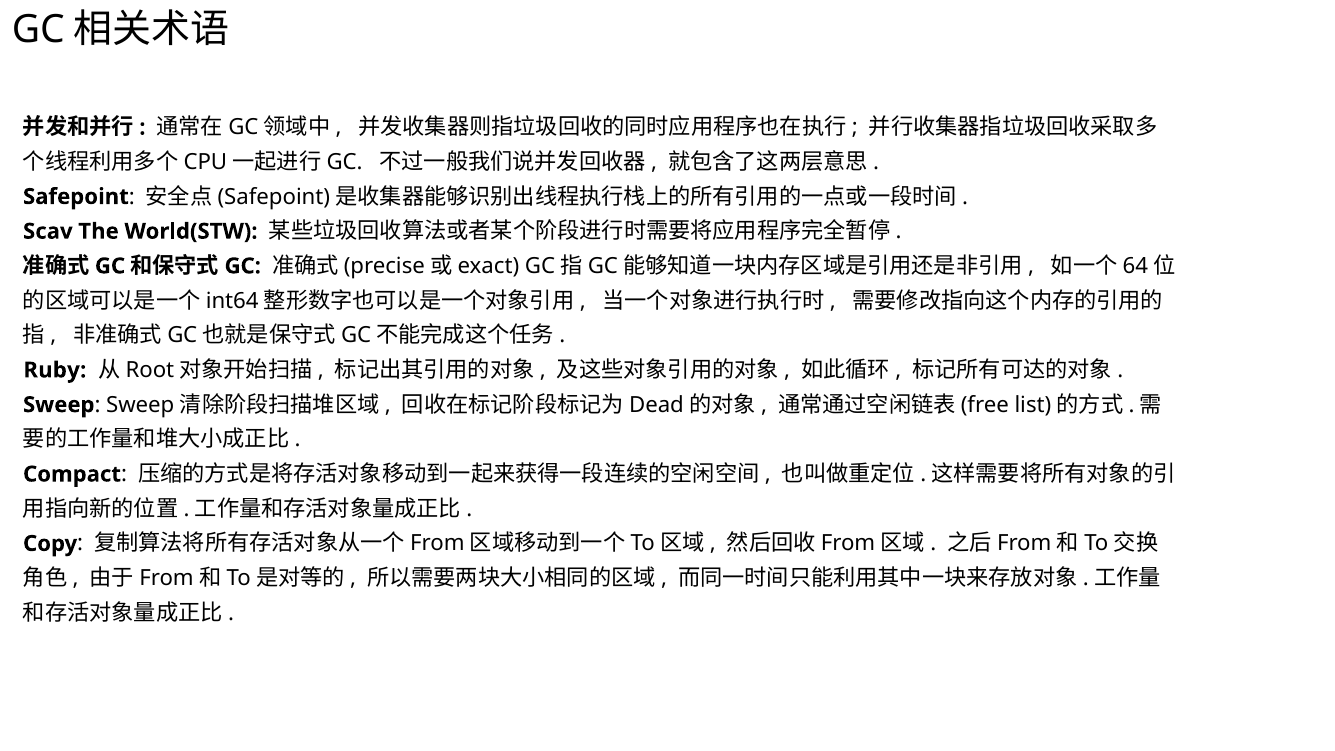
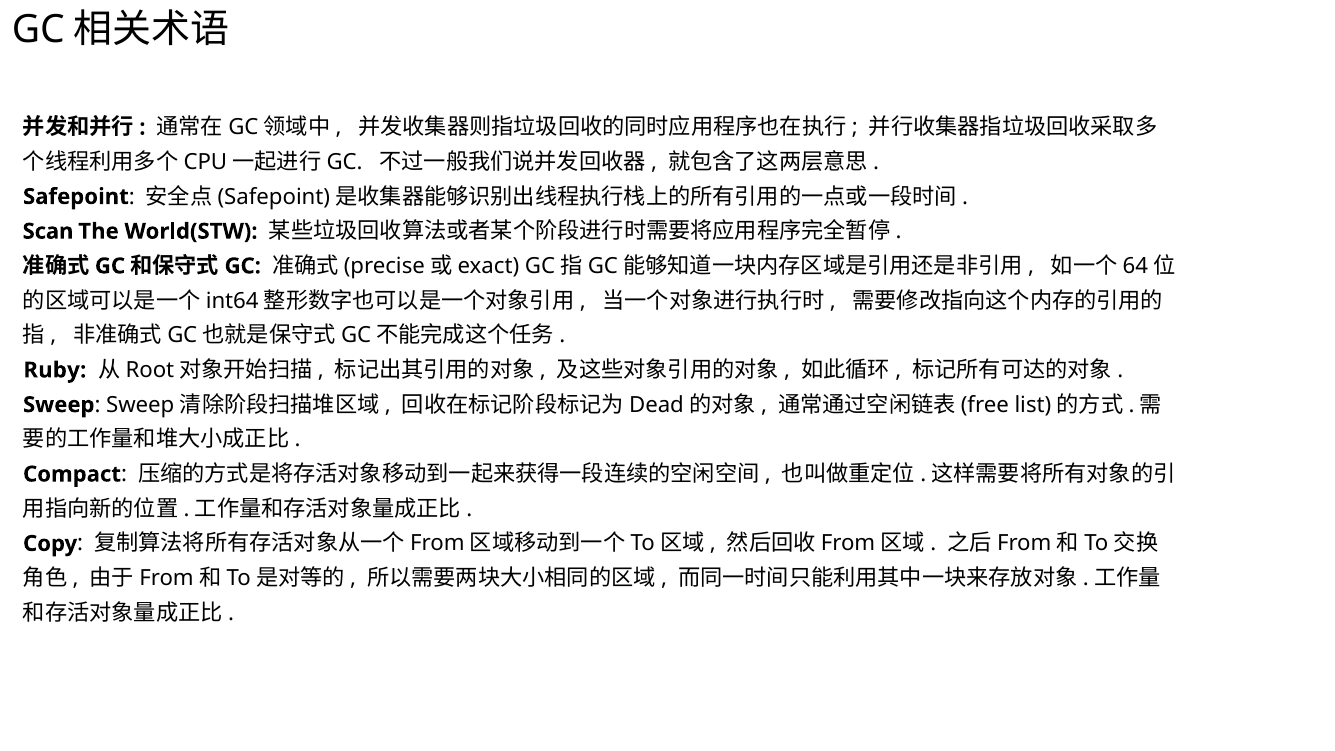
Scav: Scav -> Scan (48, 231)
